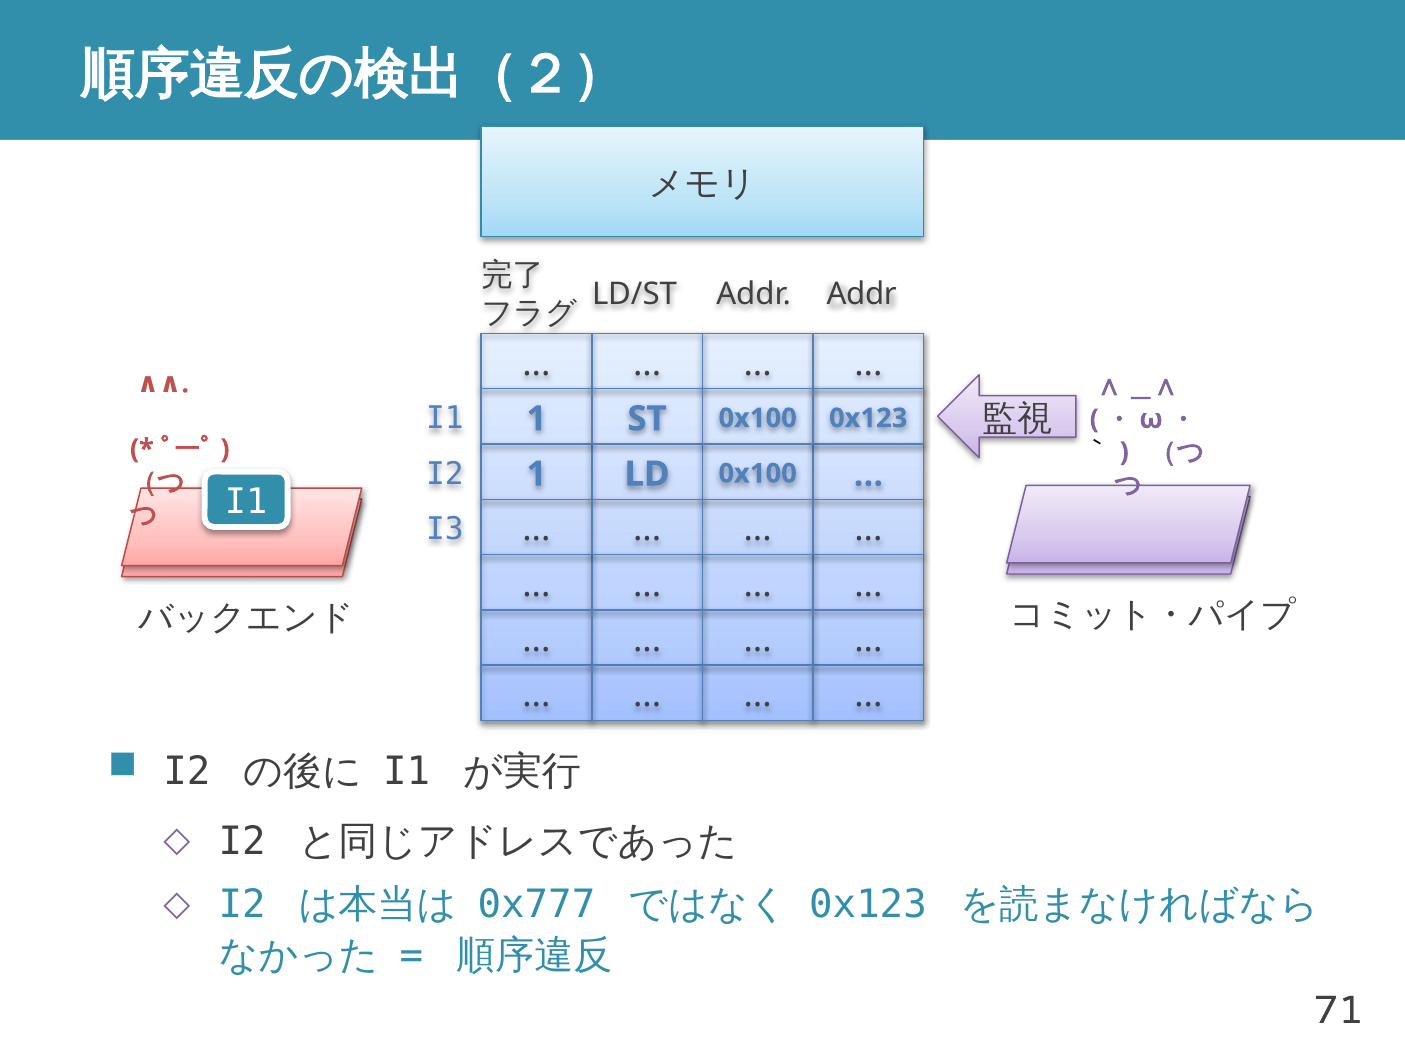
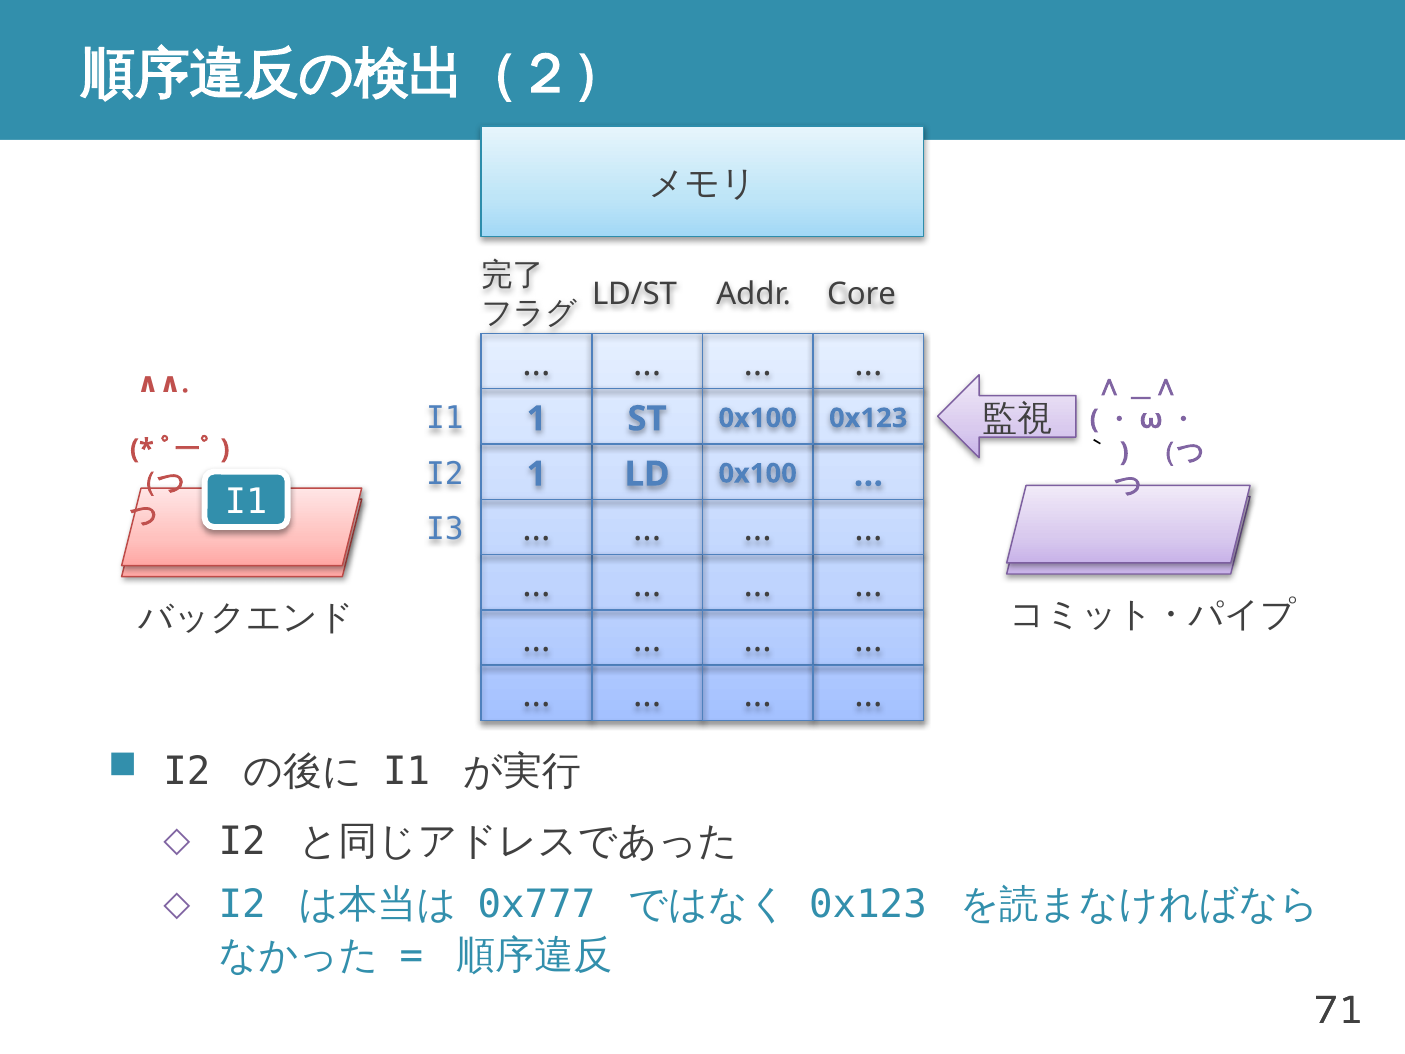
Addr: Addr -> Core (862, 294)
